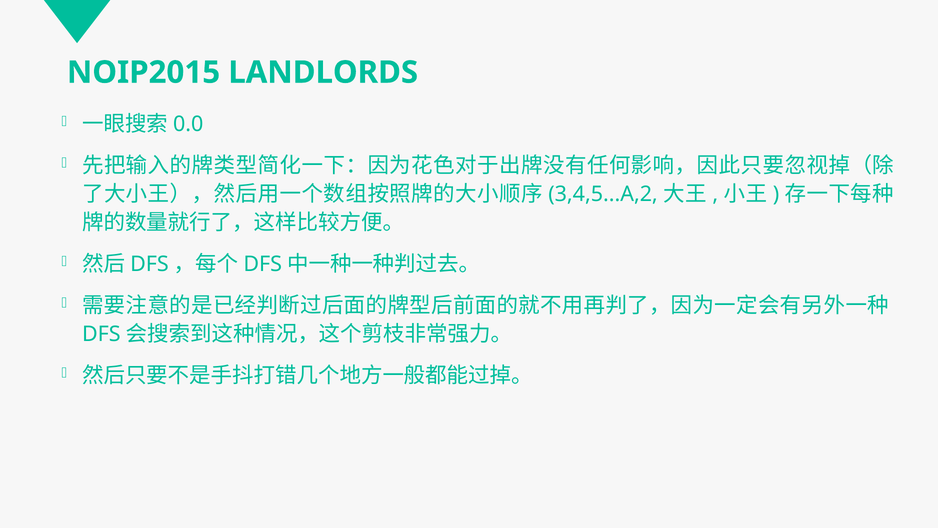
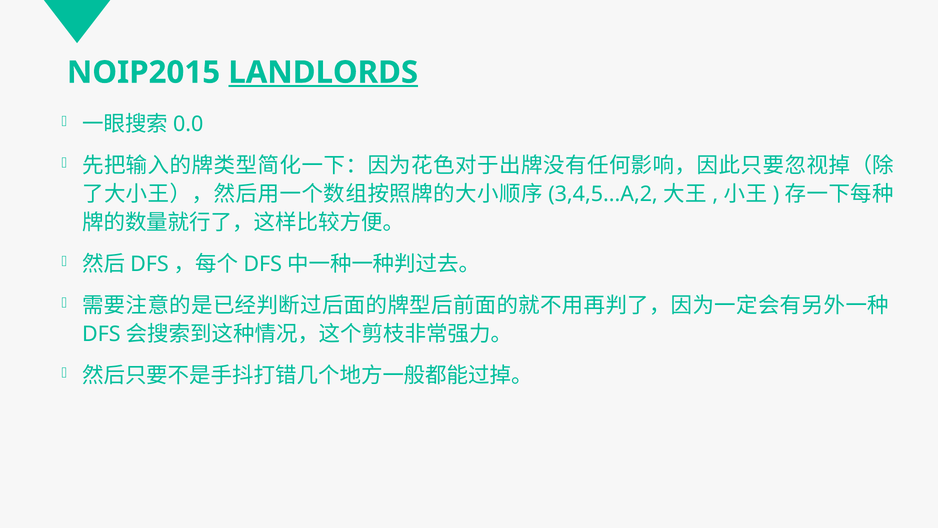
LANDLORDS underline: none -> present (323, 72)
